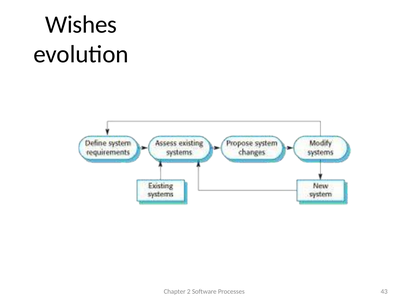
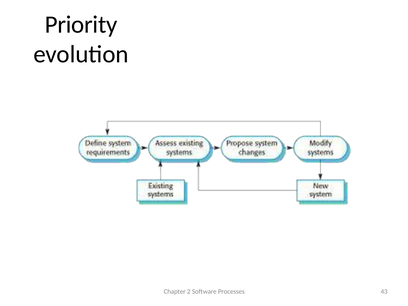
Wishes: Wishes -> Priority (81, 24)
